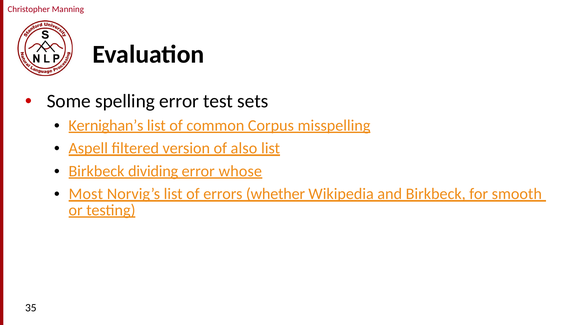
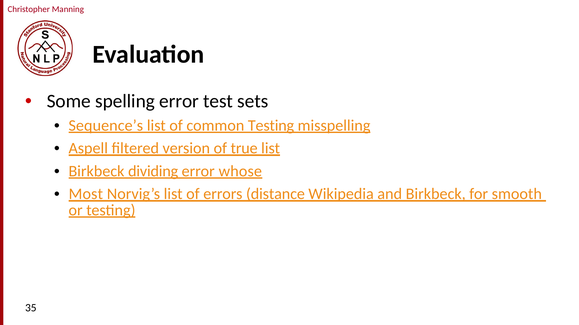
Kernighan’s: Kernighan’s -> Sequence’s (106, 126)
common Corpus: Corpus -> Testing (271, 126)
also: also -> true (244, 149)
whether: whether -> distance (275, 194)
